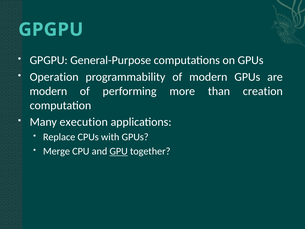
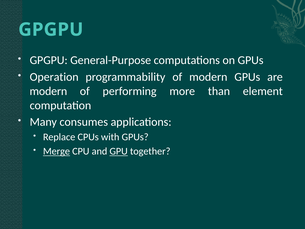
creation: creation -> element (263, 91)
execution: execution -> consumes (84, 122)
Merge underline: none -> present (56, 151)
